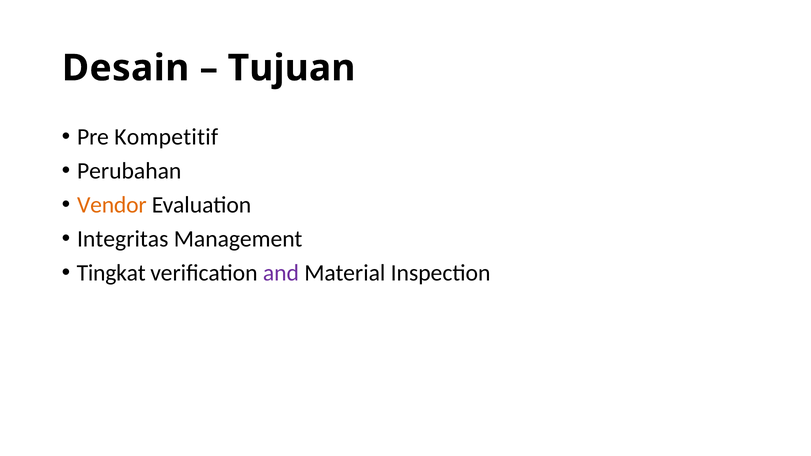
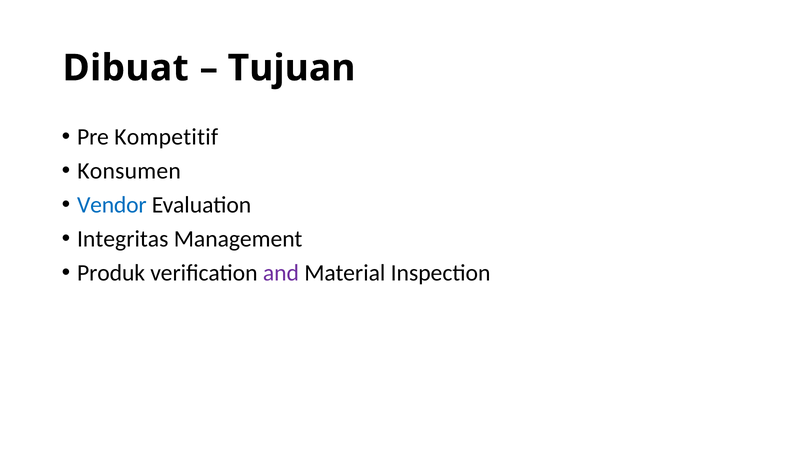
Desain: Desain -> Dibuat (126, 68)
Perubahan: Perubahan -> Konsumen (129, 171)
Vendor colour: orange -> blue (112, 205)
Tingkat: Tingkat -> Produk (111, 273)
